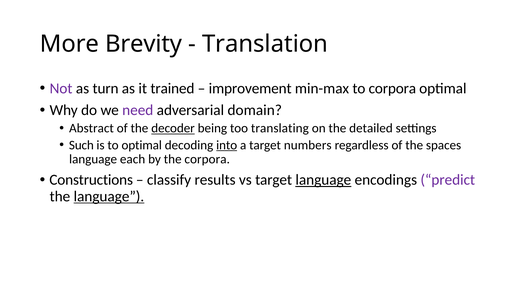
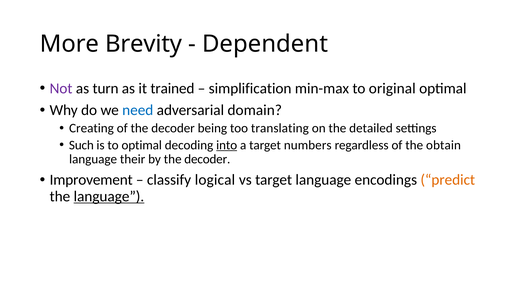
Translation: Translation -> Dependent (265, 44)
improvement: improvement -> simplification (250, 88)
to corpora: corpora -> original (392, 88)
need colour: purple -> blue (138, 110)
Abstract: Abstract -> Creating (91, 128)
decoder underline: present -> none (173, 128)
spaces: spaces -> obtain (443, 145)
each: each -> their (133, 159)
by the corpora: corpora -> decoder (207, 159)
Constructions: Constructions -> Improvement (91, 180)
results: results -> logical (215, 180)
language underline: present -> none (323, 180)
predict colour: purple -> orange (448, 180)
